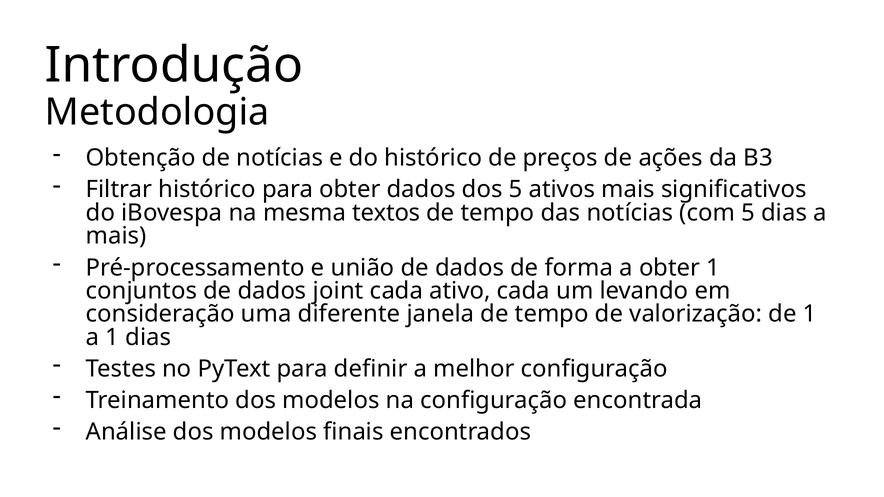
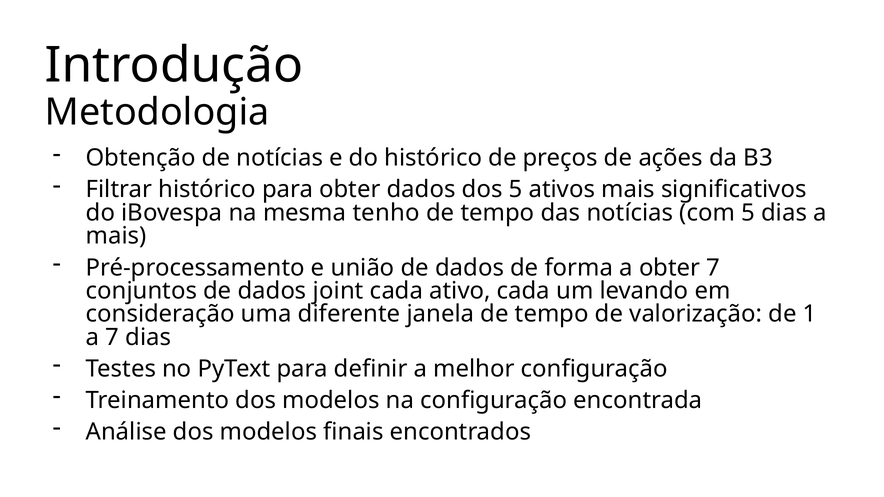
textos: textos -> tenho (386, 213)
obter 1: 1 -> 7 (713, 268)
a 1: 1 -> 7 (112, 338)
